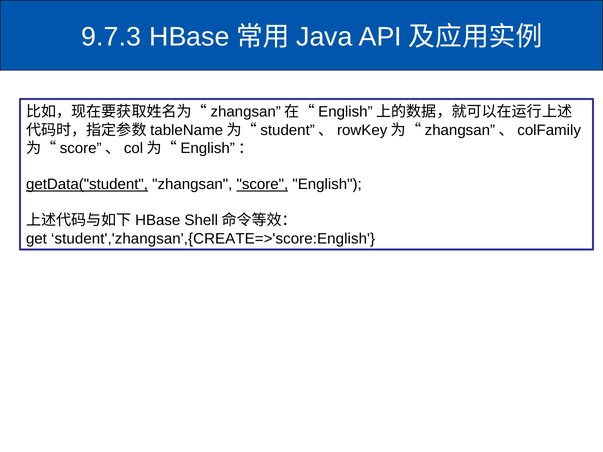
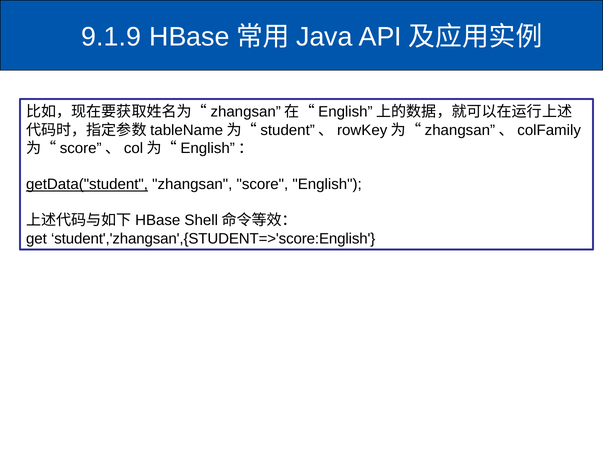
9.7.3: 9.7.3 -> 9.1.9 (111, 37)
score underline: present -> none (262, 184)
student','zhangsan',{CREATE=>'score:English: student','zhangsan',{CREATE=>'score:English -> student','zhangsan',{STUDENT=>'score:English (213, 239)
